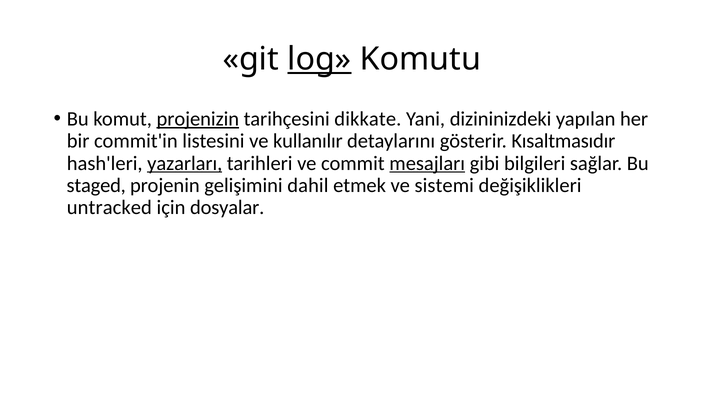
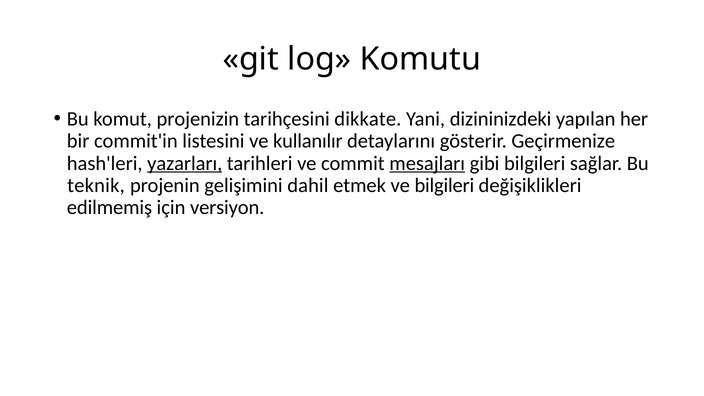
log underline: present -> none (319, 59)
projenizin underline: present -> none (198, 119)
Kısaltmasıdır: Kısaltmasıdır -> Geçirmenize (563, 141)
staged: staged -> teknik (96, 185)
ve sistemi: sistemi -> bilgileri (444, 185)
untracked: untracked -> edilmemiş (109, 208)
dosyalar: dosyalar -> versiyon (227, 208)
